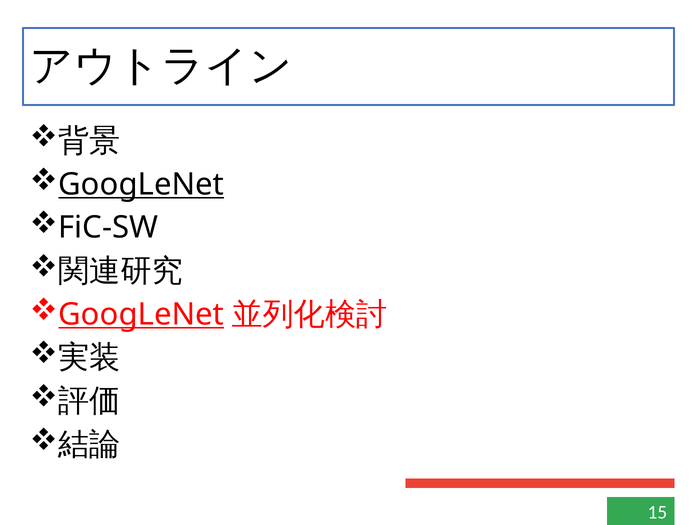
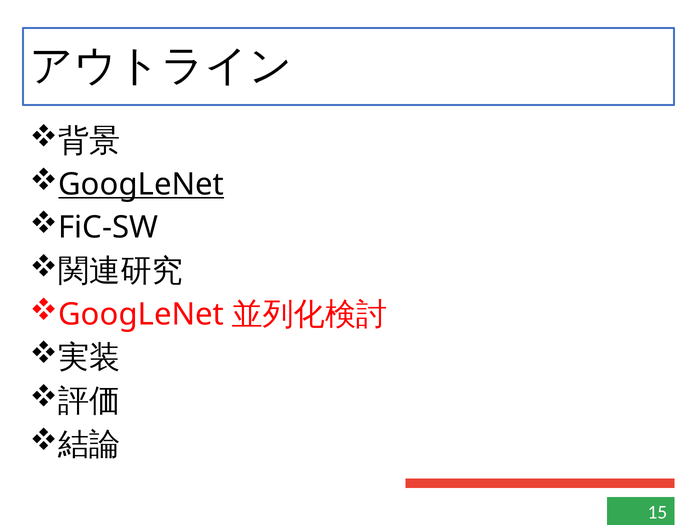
GoogLeNet underline: present -> none (141, 314)
